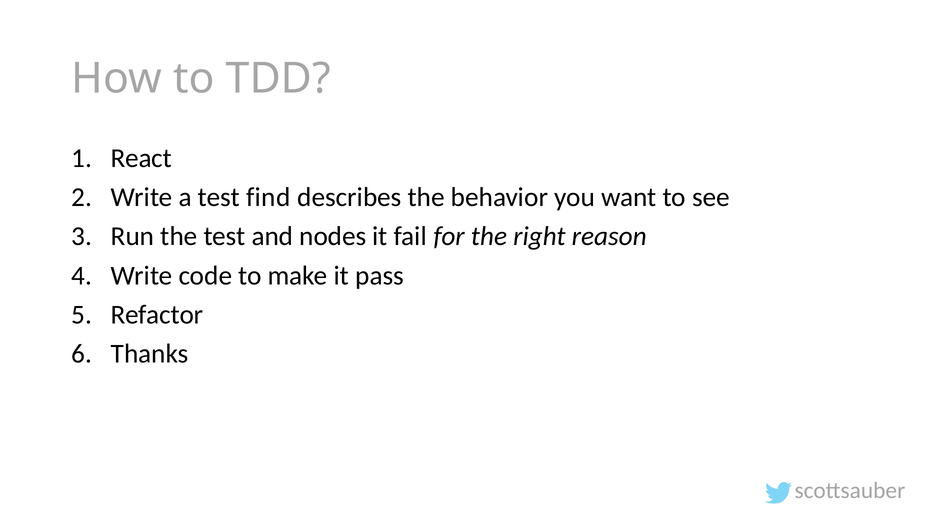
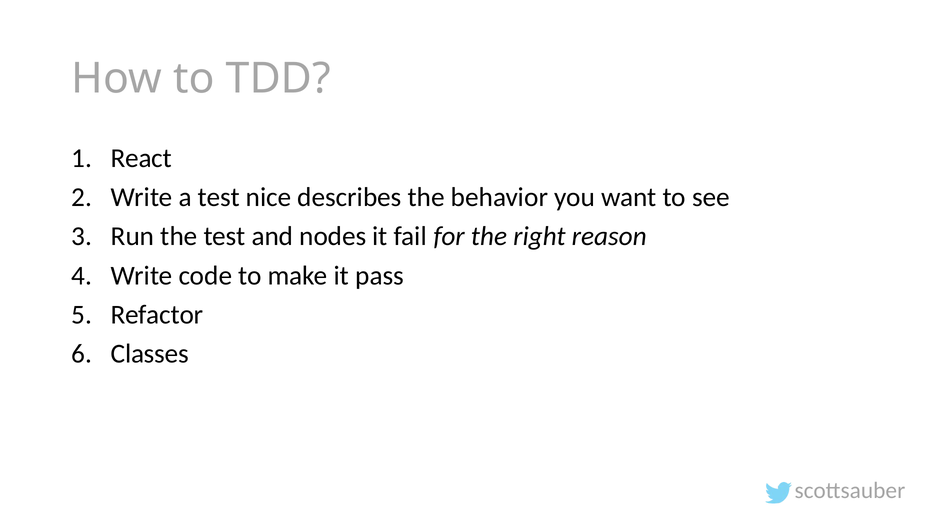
find: find -> nice (269, 197)
Thanks: Thanks -> Classes (150, 354)
